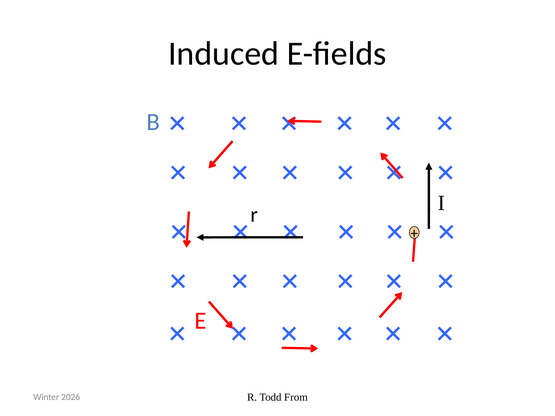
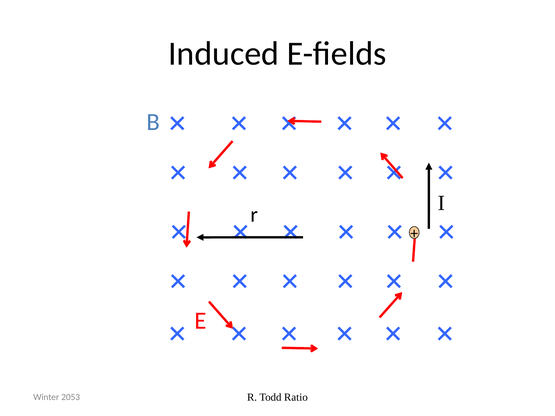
From: From -> Ratio (296, 398)
2026: 2026 -> 2053 (71, 398)
